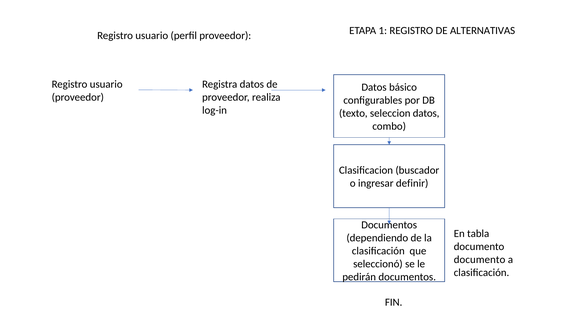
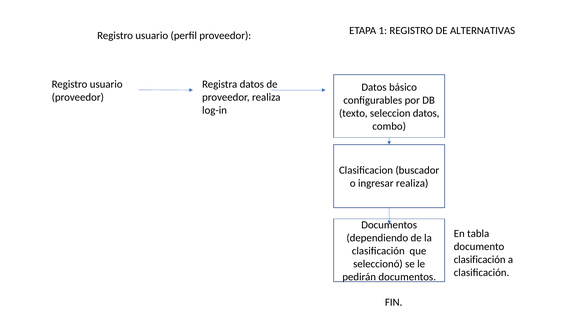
ingresar definir: definir -> realiza (412, 183)
documento: documento -> clasificación (480, 260)
